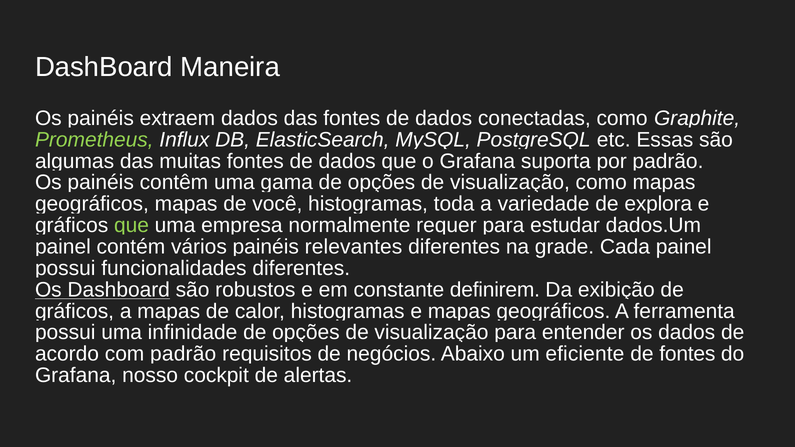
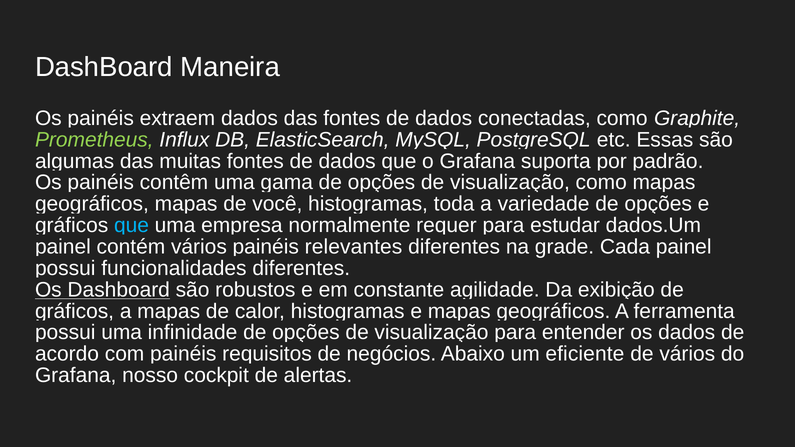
variedade de explora: explora -> opções (658, 204)
que colour: light green -> light blue (131, 225)
definirem: definirem -> agilidade (495, 290)
com padrão: padrão -> painéis (183, 354)
de fontes: fontes -> vários (687, 354)
